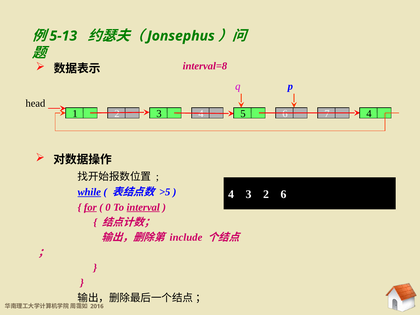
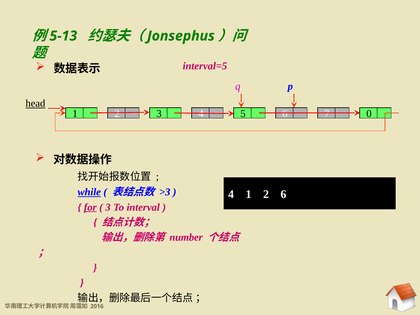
interval=8: interval=8 -> interval=5 (205, 66)
head underline: none -> present (35, 103)
7 4: 4 -> 0 (369, 114)
>5: >5 -> >3 (165, 192)
4 3: 3 -> 1 (249, 194)
0: 0 -> 3 (108, 207)
interval underline: present -> none (143, 207)
include: include -> number (186, 237)
